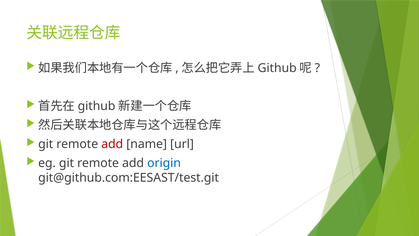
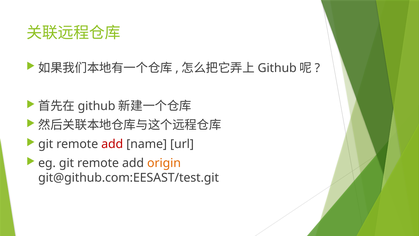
origin colour: blue -> orange (164, 163)
